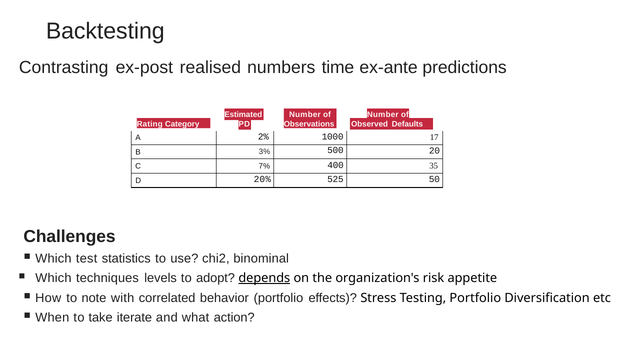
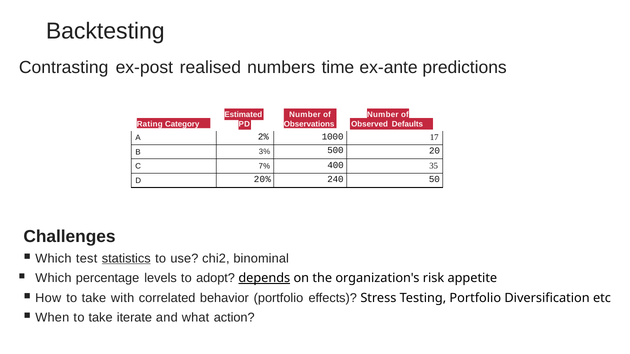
525: 525 -> 240 (335, 179)
statistics underline: none -> present (126, 259)
techniques: techniques -> percentage (108, 278)
How to note: note -> take (94, 298)
